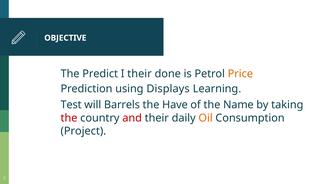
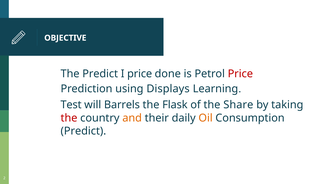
I their: their -> price (140, 74)
Price colour: orange -> red (240, 74)
Have: Have -> Flask (175, 105)
Name: Name -> Share (238, 105)
and colour: red -> orange (132, 118)
Project: Project -> Predict (83, 131)
